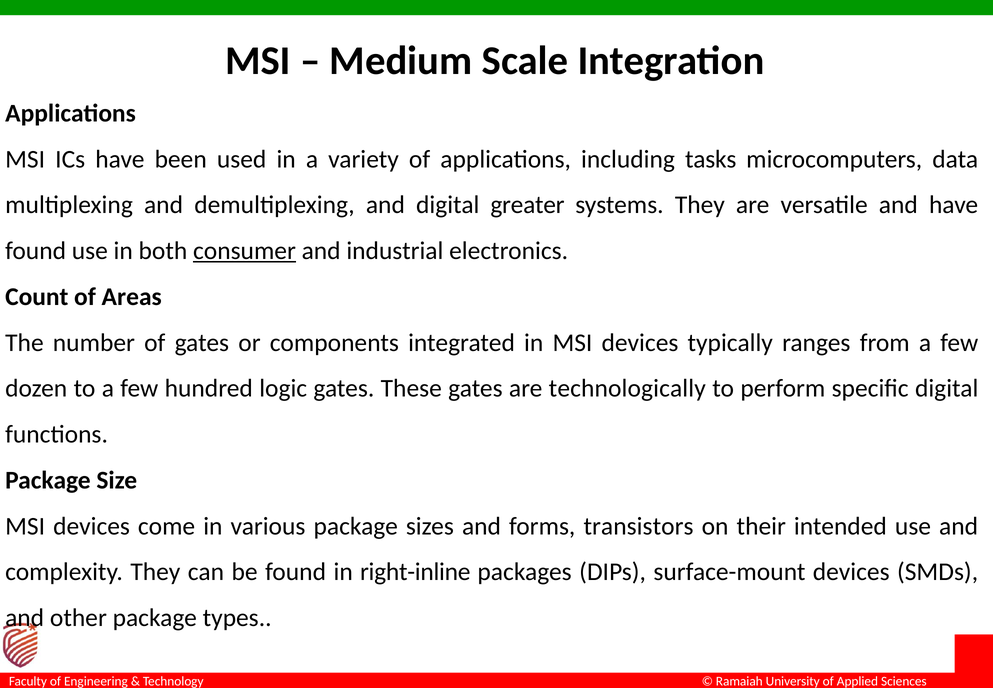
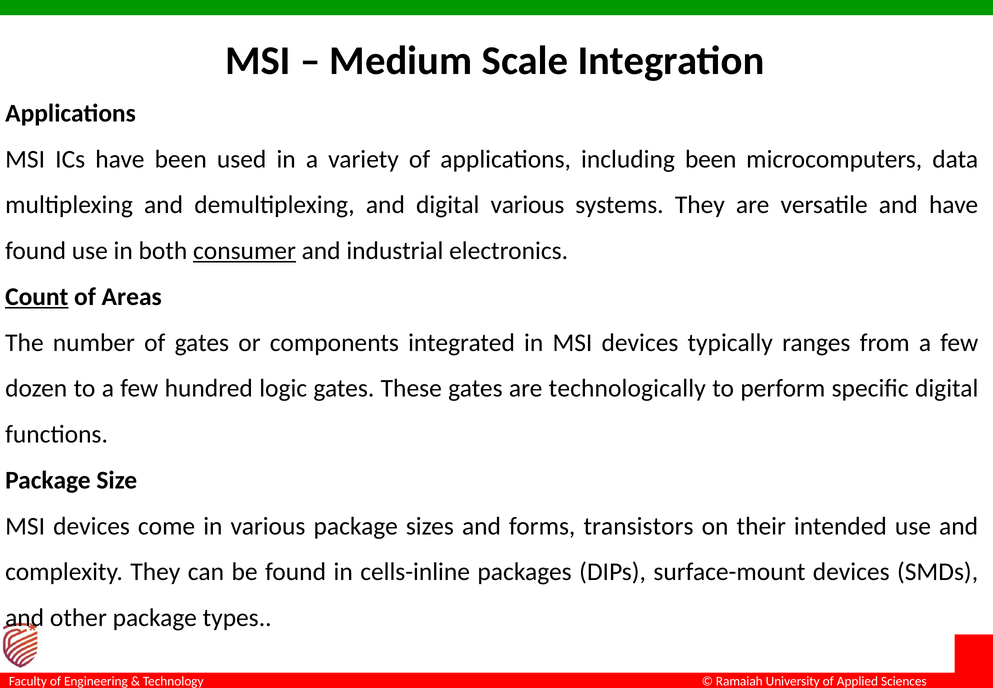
including tasks: tasks -> been (711, 159)
digital greater: greater -> various (527, 205)
Count underline: none -> present (37, 297)
right-inline: right-inline -> cells-inline (415, 572)
